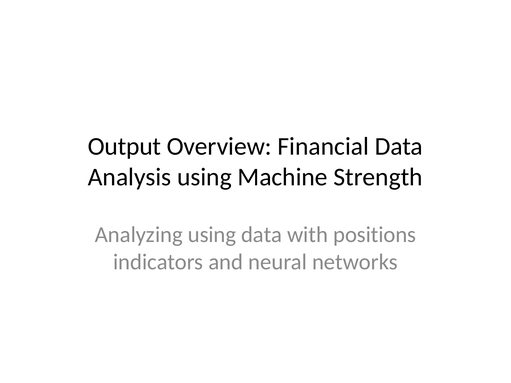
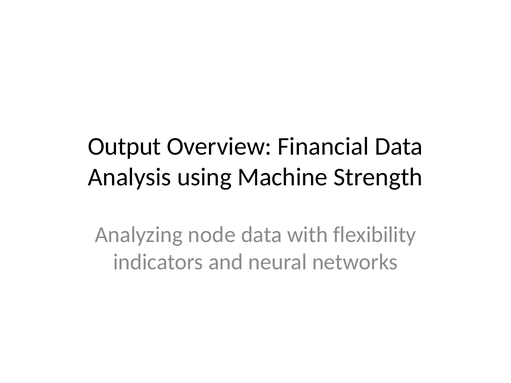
Analyzing using: using -> node (212, 235)
positions: positions -> flexibility (375, 235)
